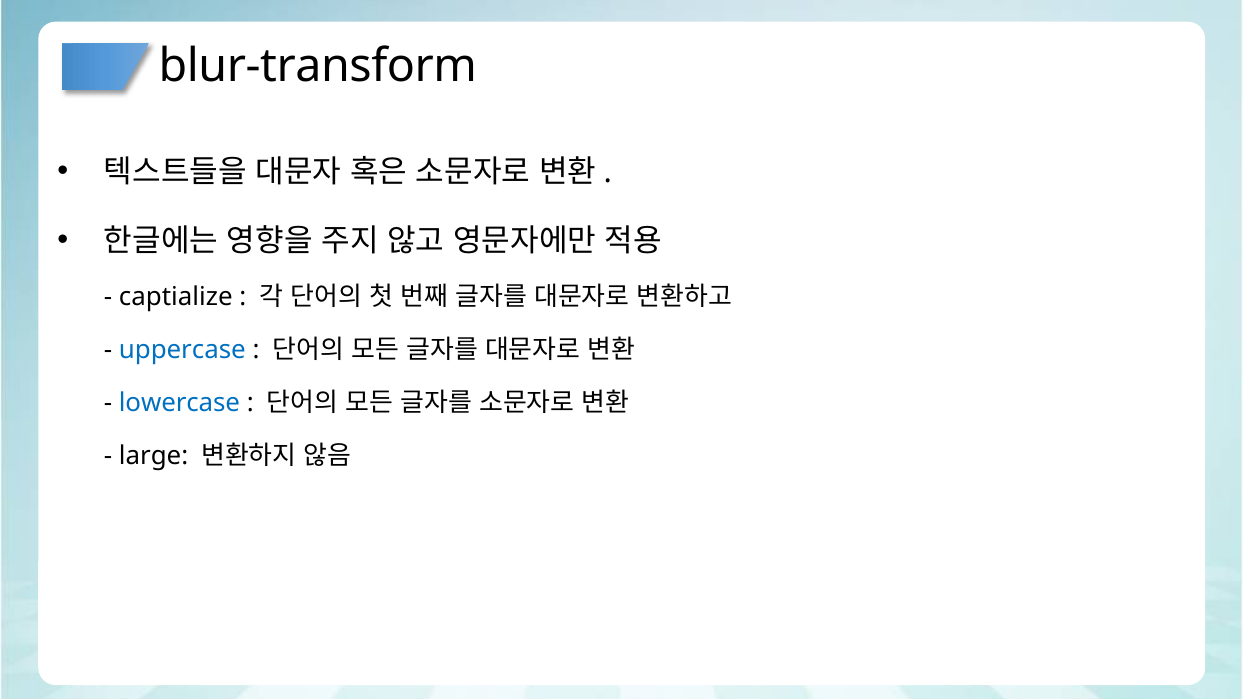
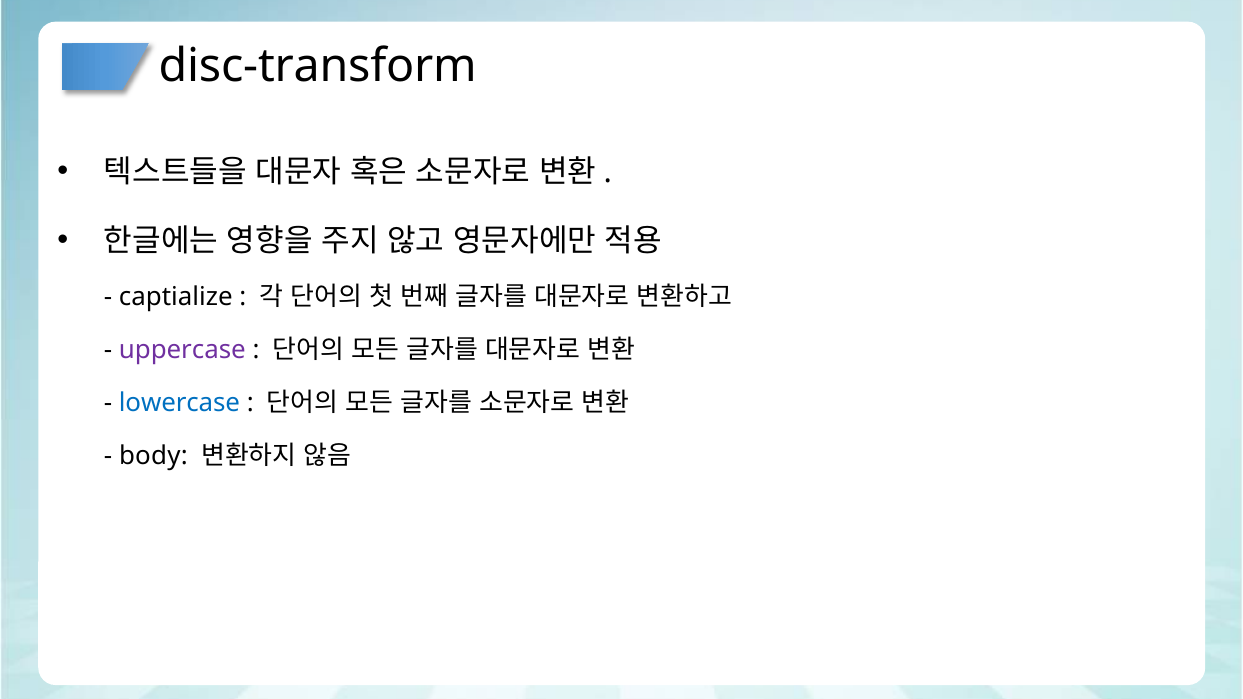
blur-transform: blur-transform -> disc-transform (318, 66)
uppercase colour: blue -> purple (182, 350)
large: large -> body (153, 456)
